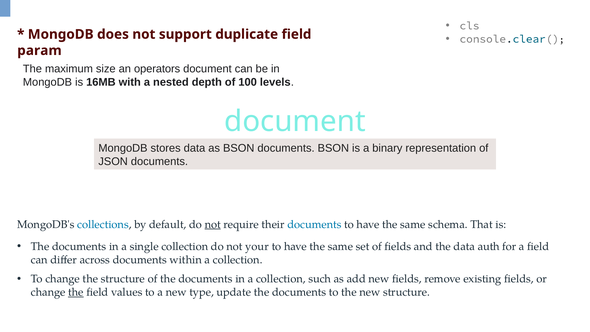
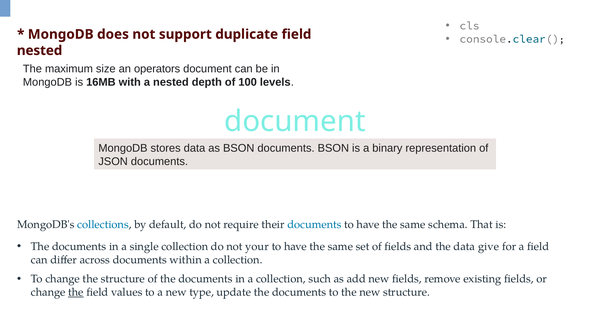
param: param -> nested (40, 51)
not underline: present -> none (213, 224)
auth: auth -> give (489, 246)
